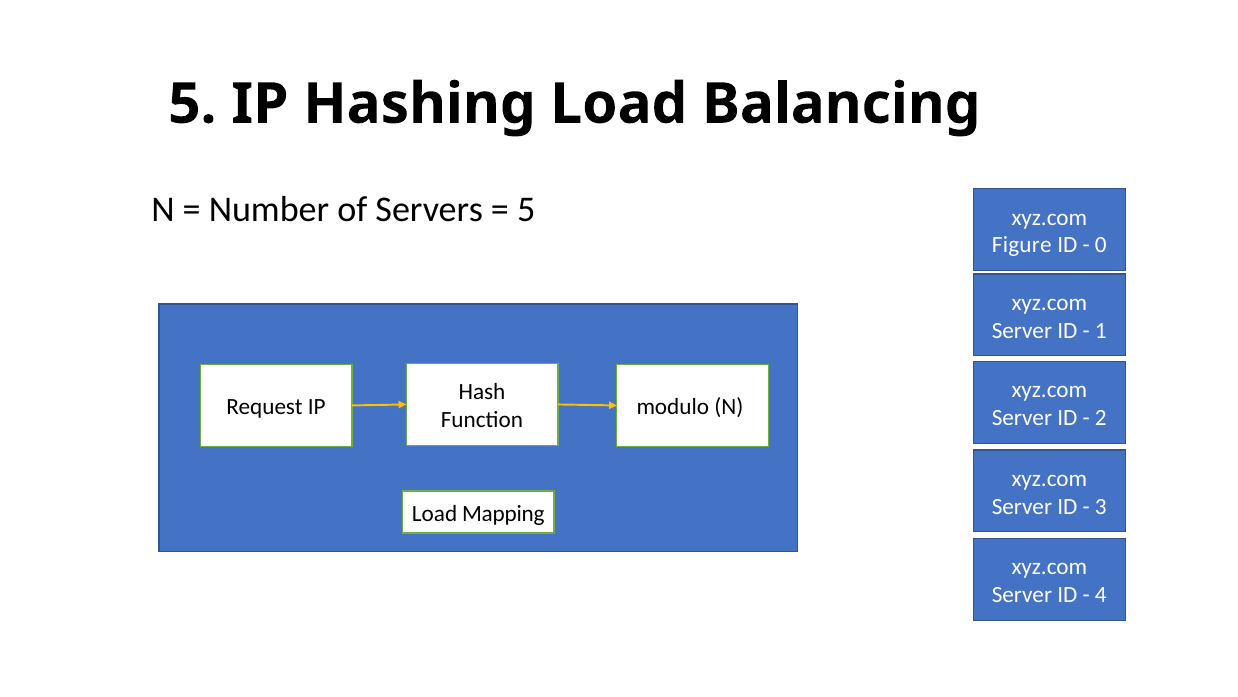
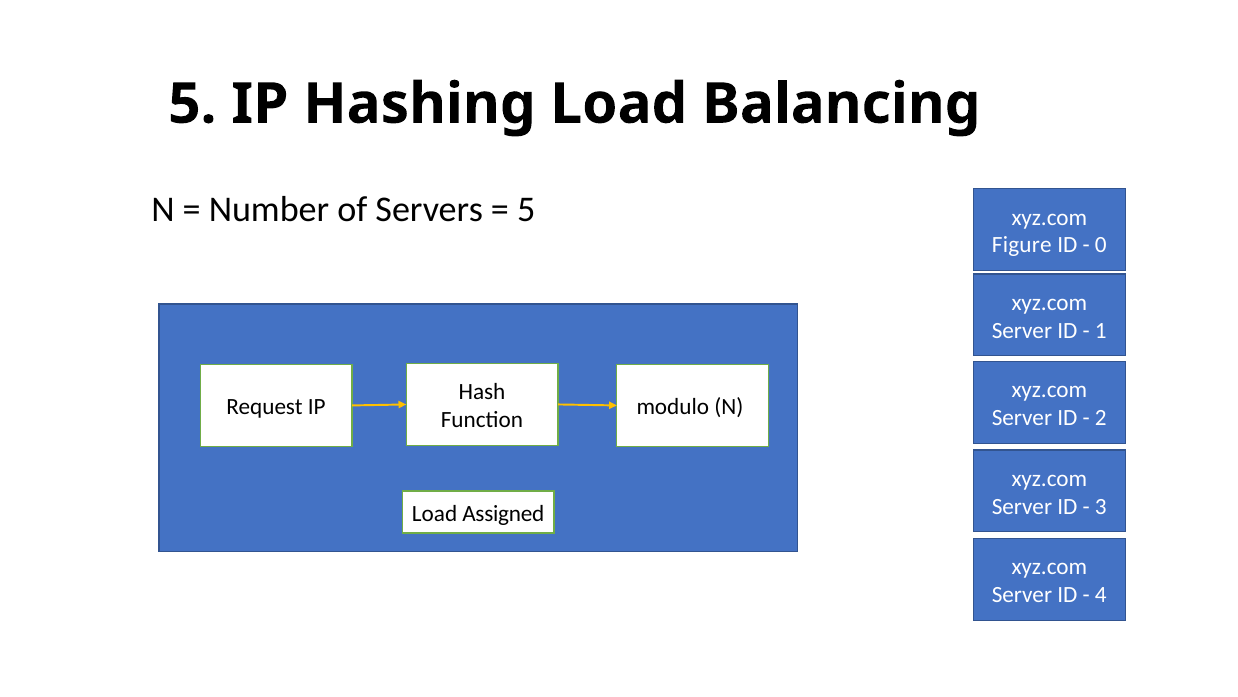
Mapping: Mapping -> Assigned (503, 513)
